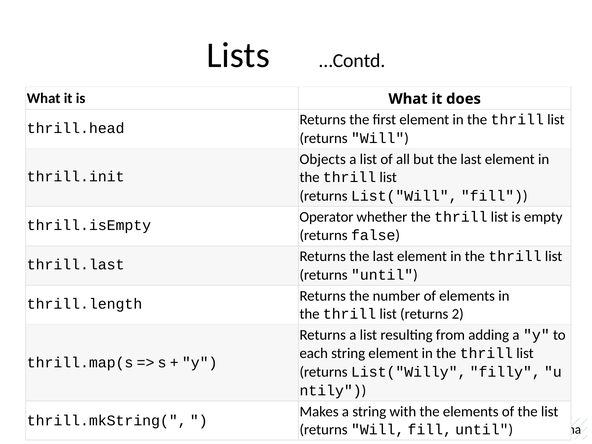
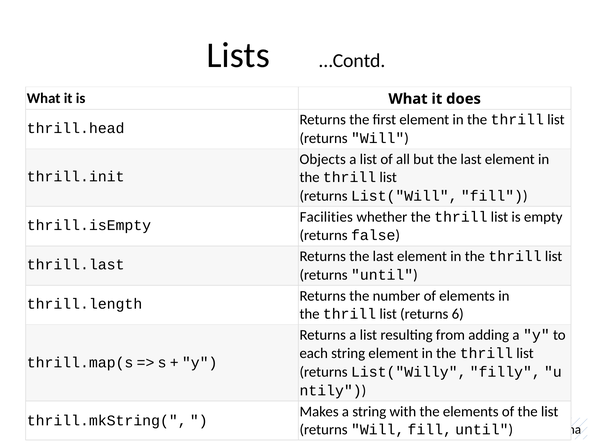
Operator: Operator -> Facilities (326, 217)
2: 2 -> 6 (458, 314)
